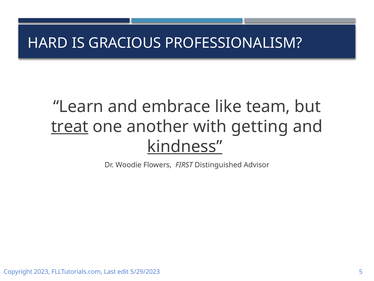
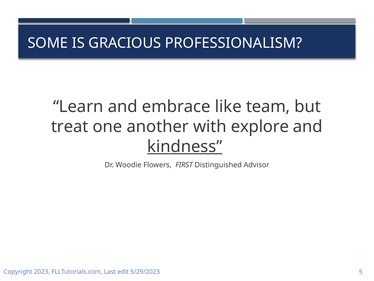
HARD: HARD -> SOME (48, 43)
treat underline: present -> none (70, 126)
getting: getting -> explore (260, 126)
